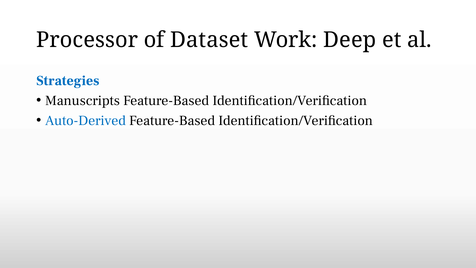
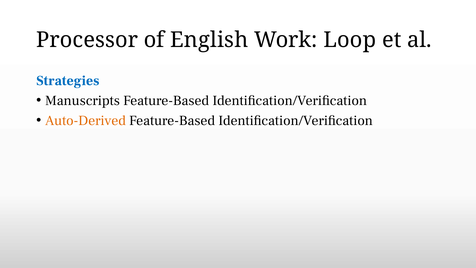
Dataset: Dataset -> English (209, 40)
Deep: Deep -> Loop (350, 40)
Auto-Derived colour: blue -> orange (86, 120)
